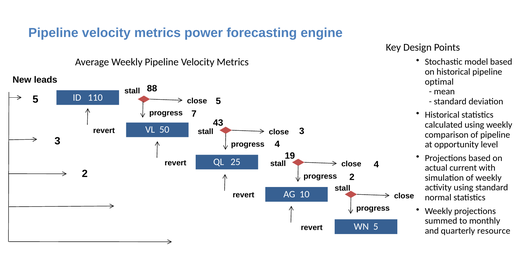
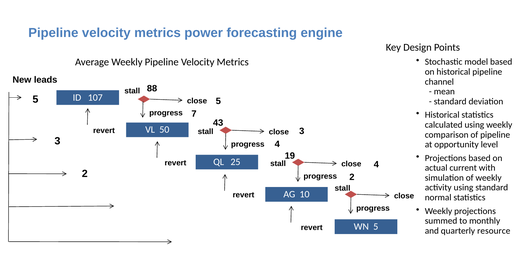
optimal: optimal -> channel (439, 82)
110: 110 -> 107 (95, 98)
